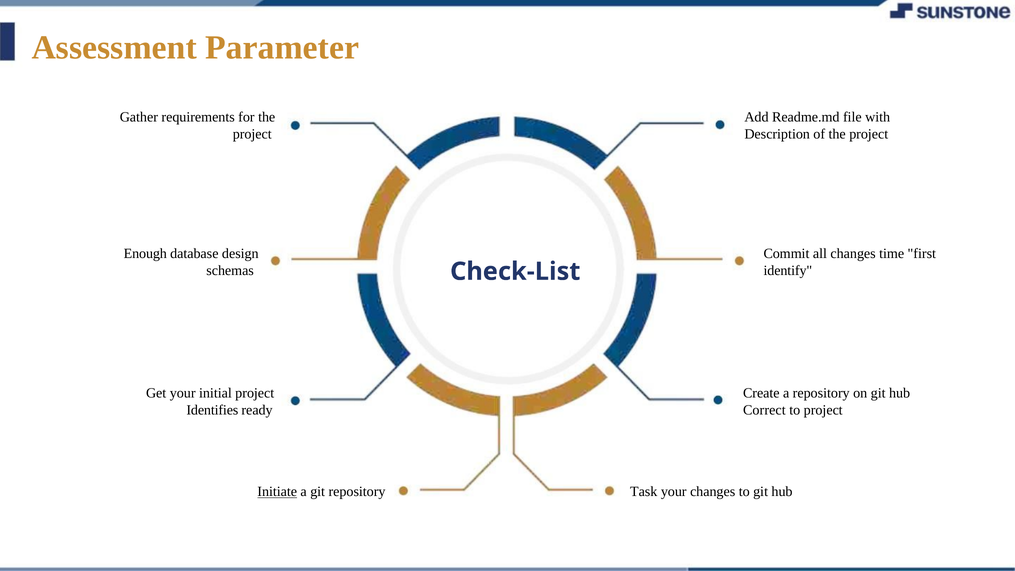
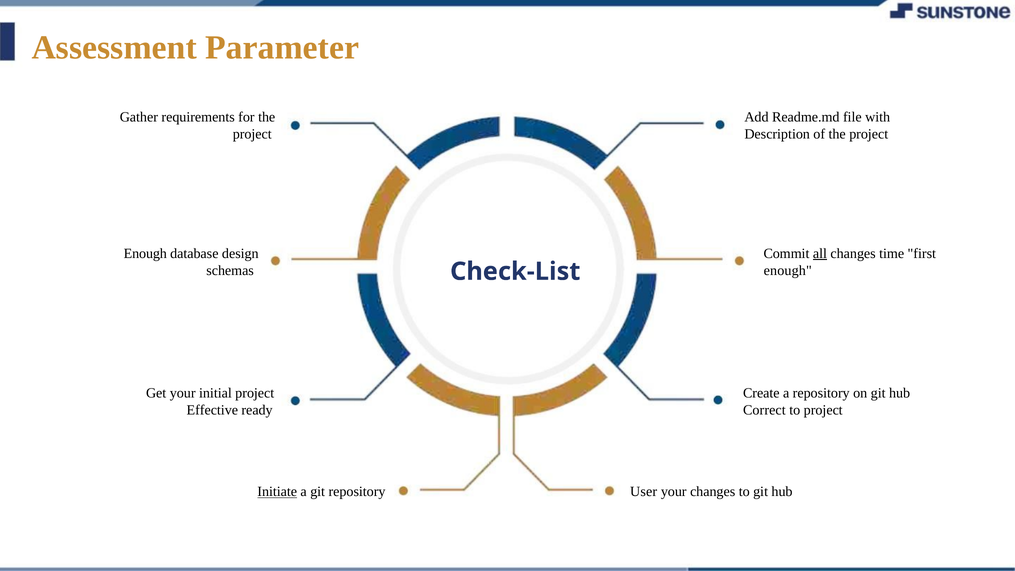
all underline: none -> present (820, 253)
identify: identify -> enough (788, 270)
Identifies: Identifies -> Effective (212, 410)
Task: Task -> User (644, 492)
